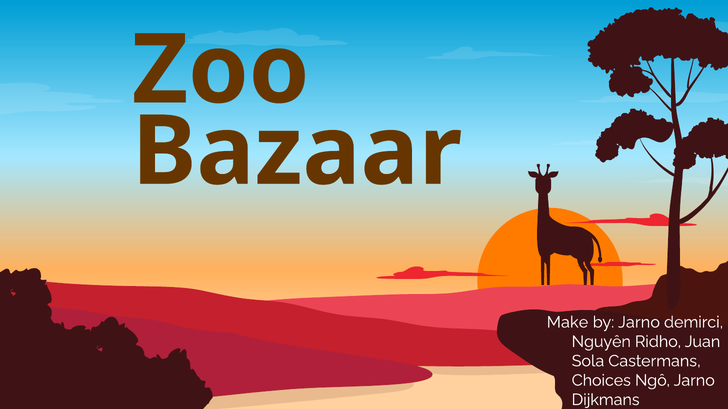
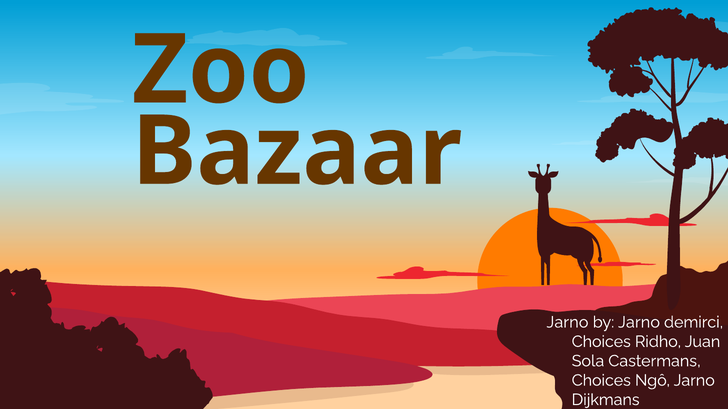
Make: Make -> Jarno (567, 323)
Nguyên: Nguyên -> Choices (601, 342)
